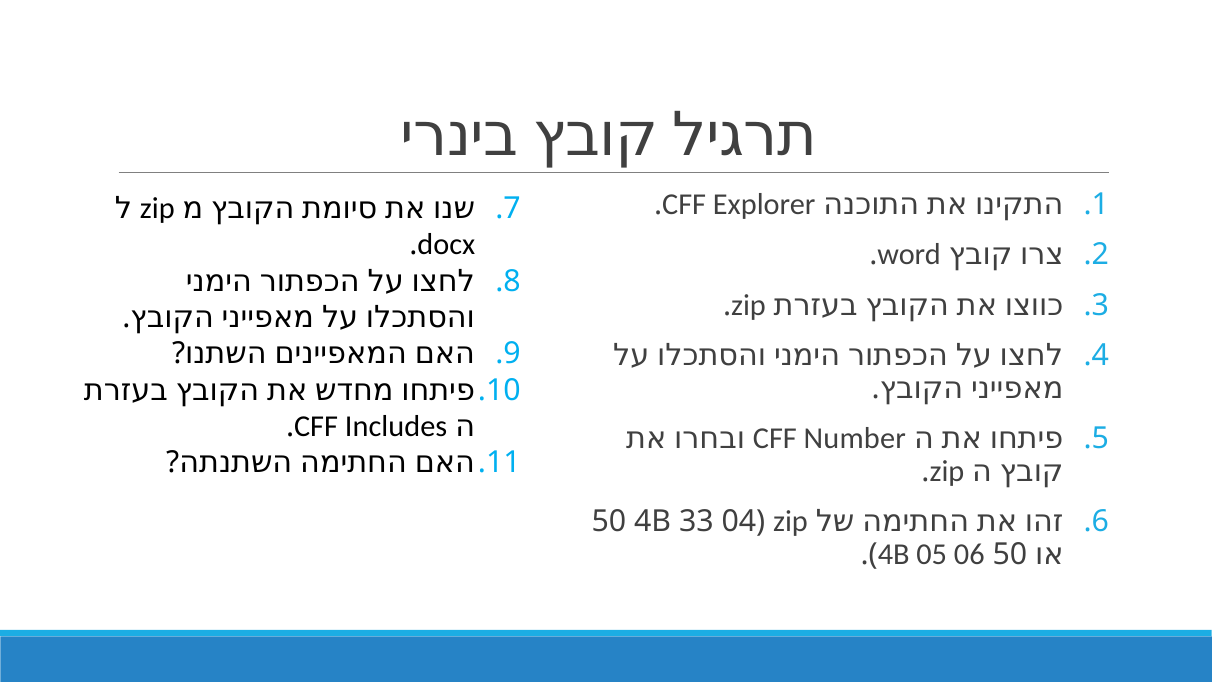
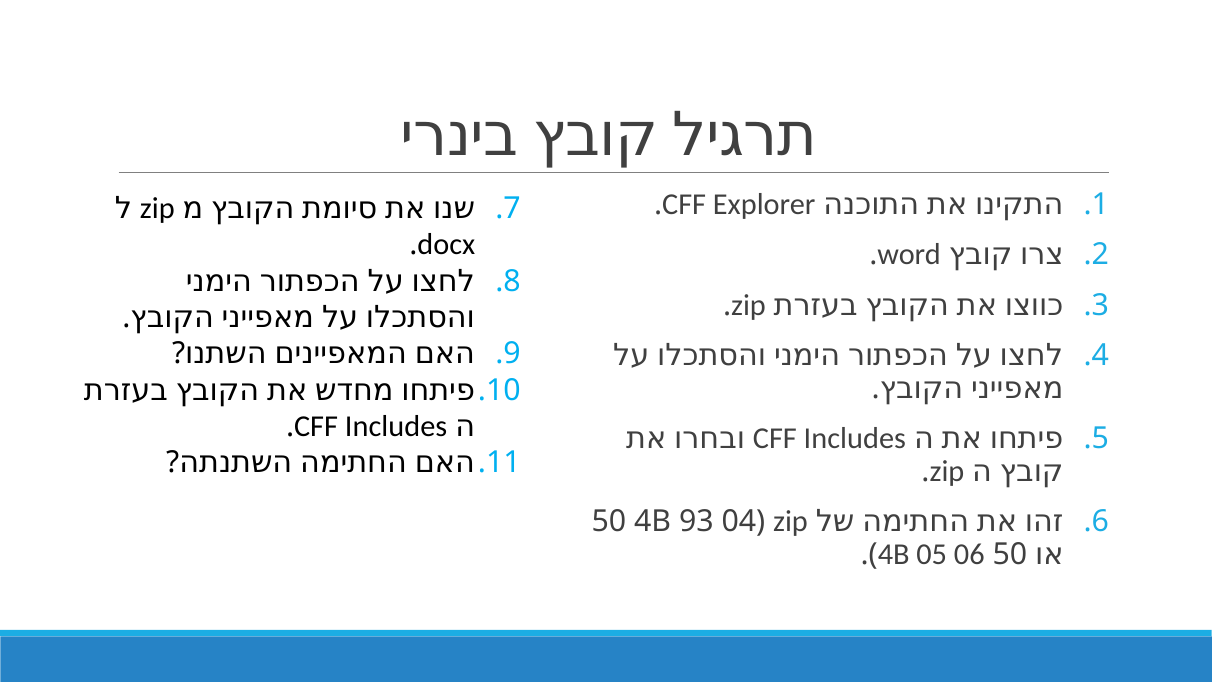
Number: Number -> Includes (855, 438)
33: 33 -> 93 (696, 522)
